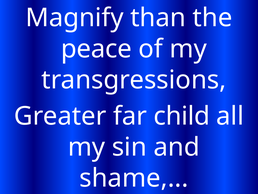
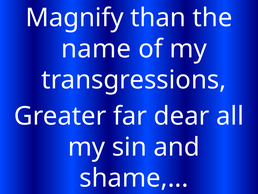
peace: peace -> name (96, 49)
child: child -> dear (182, 116)
